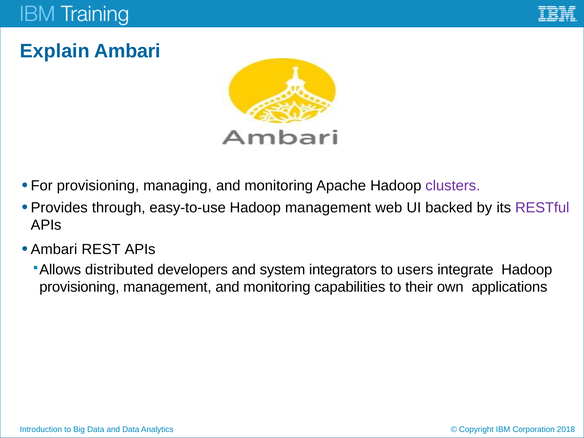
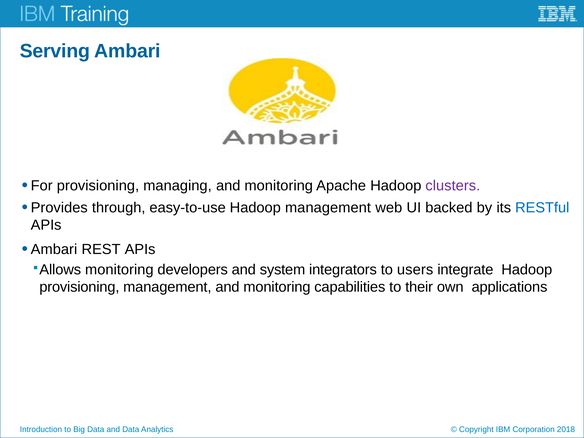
Explain: Explain -> Serving (55, 51)
RESTful colour: purple -> blue (542, 208)
distributed: distributed -> monitoring (119, 270)
